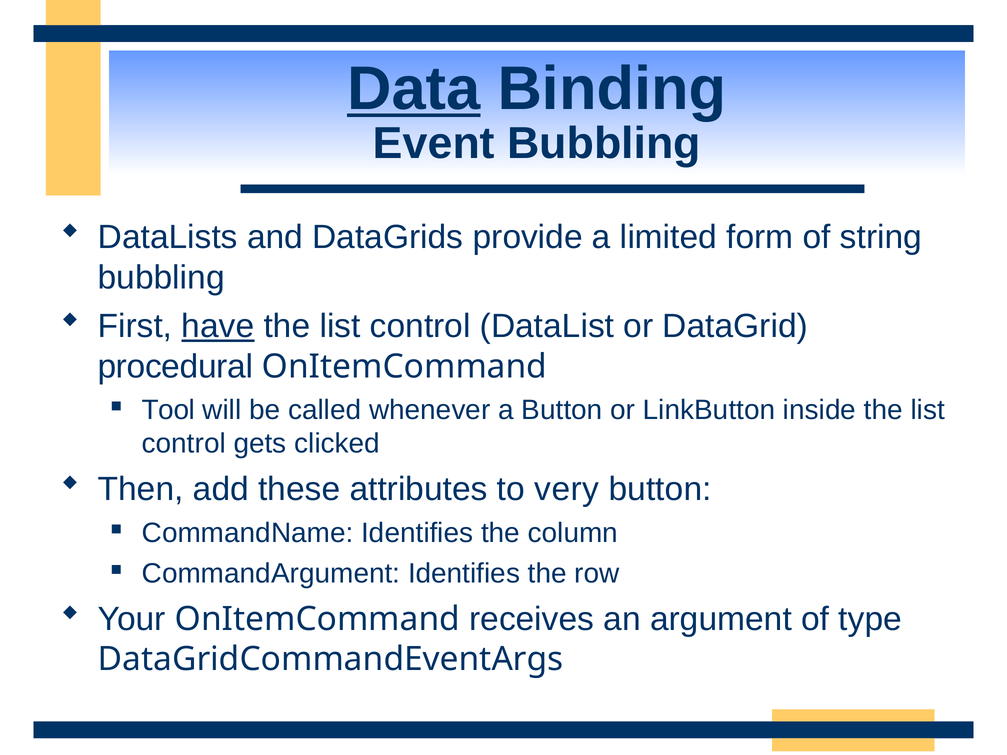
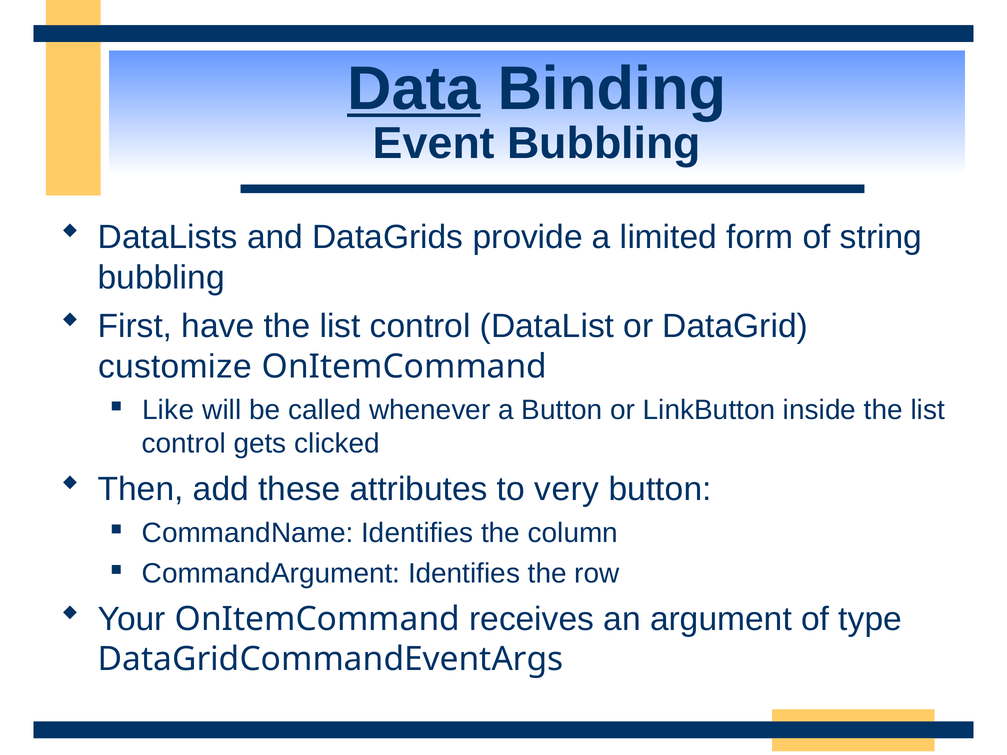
have underline: present -> none (218, 326)
procedural: procedural -> customize (175, 367)
Tool: Tool -> Like (168, 410)
